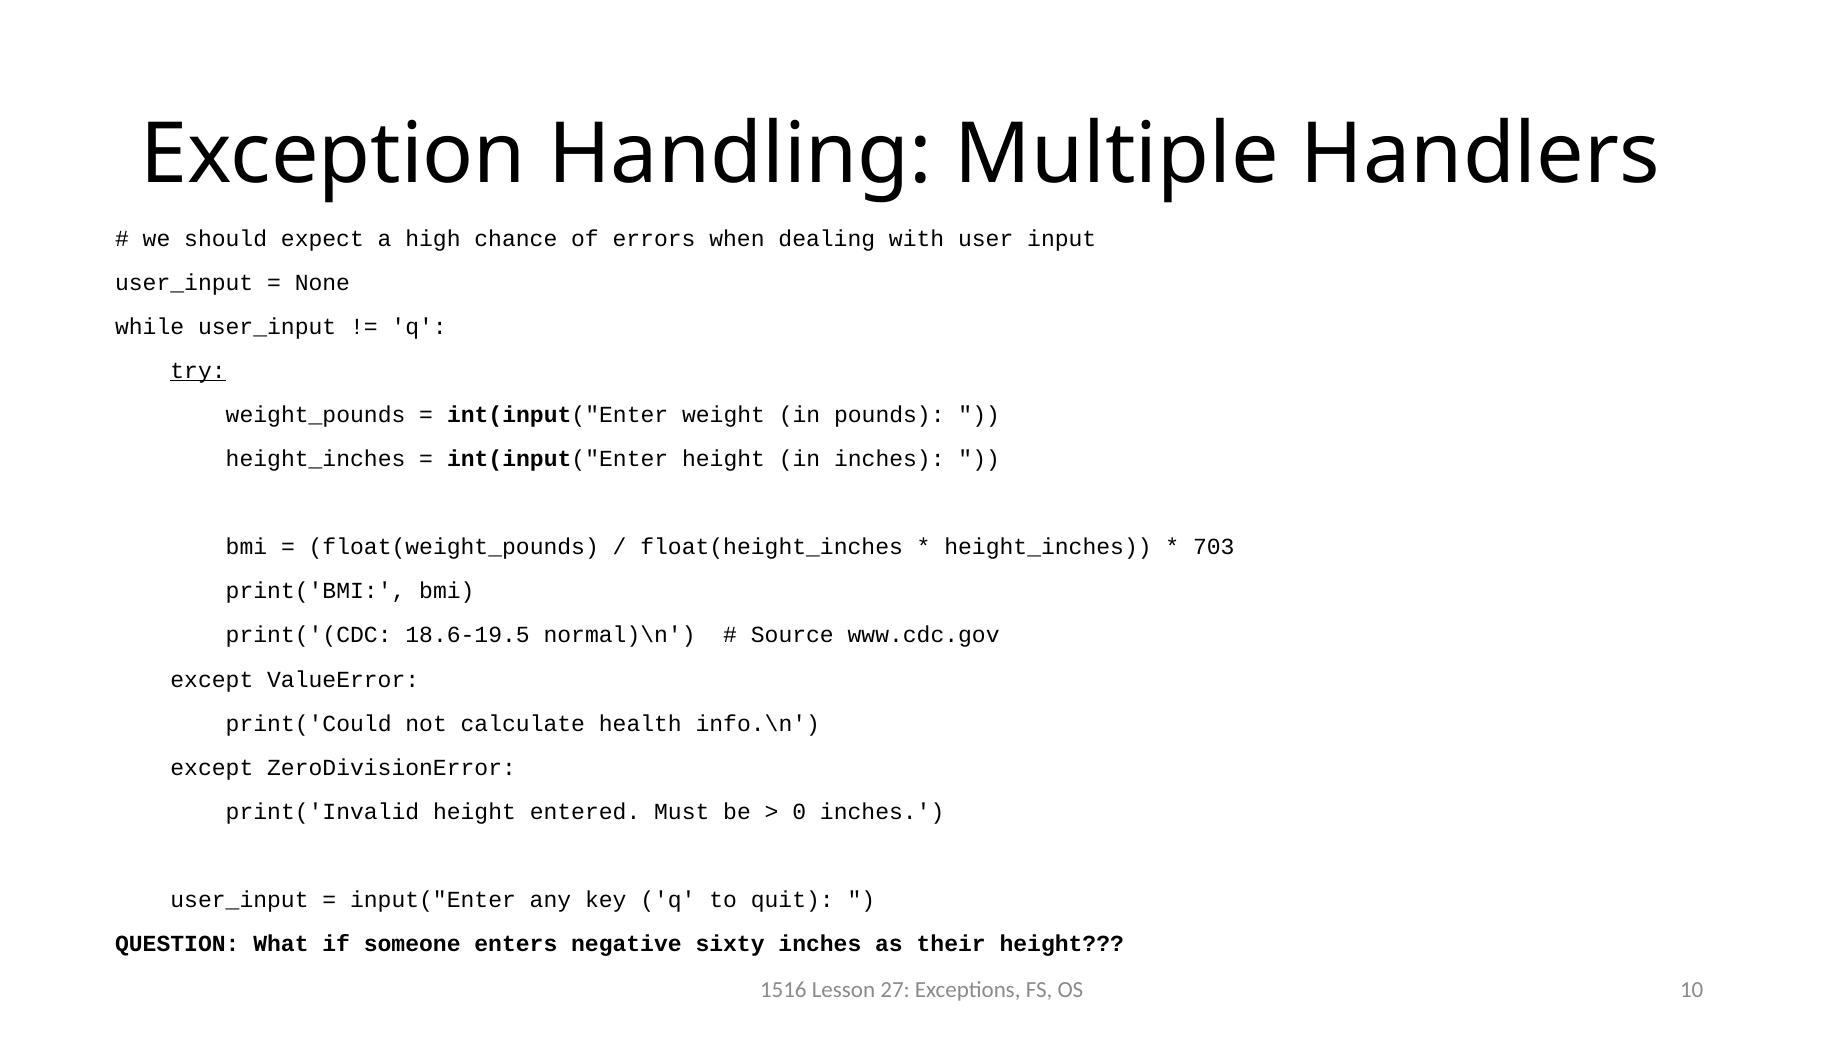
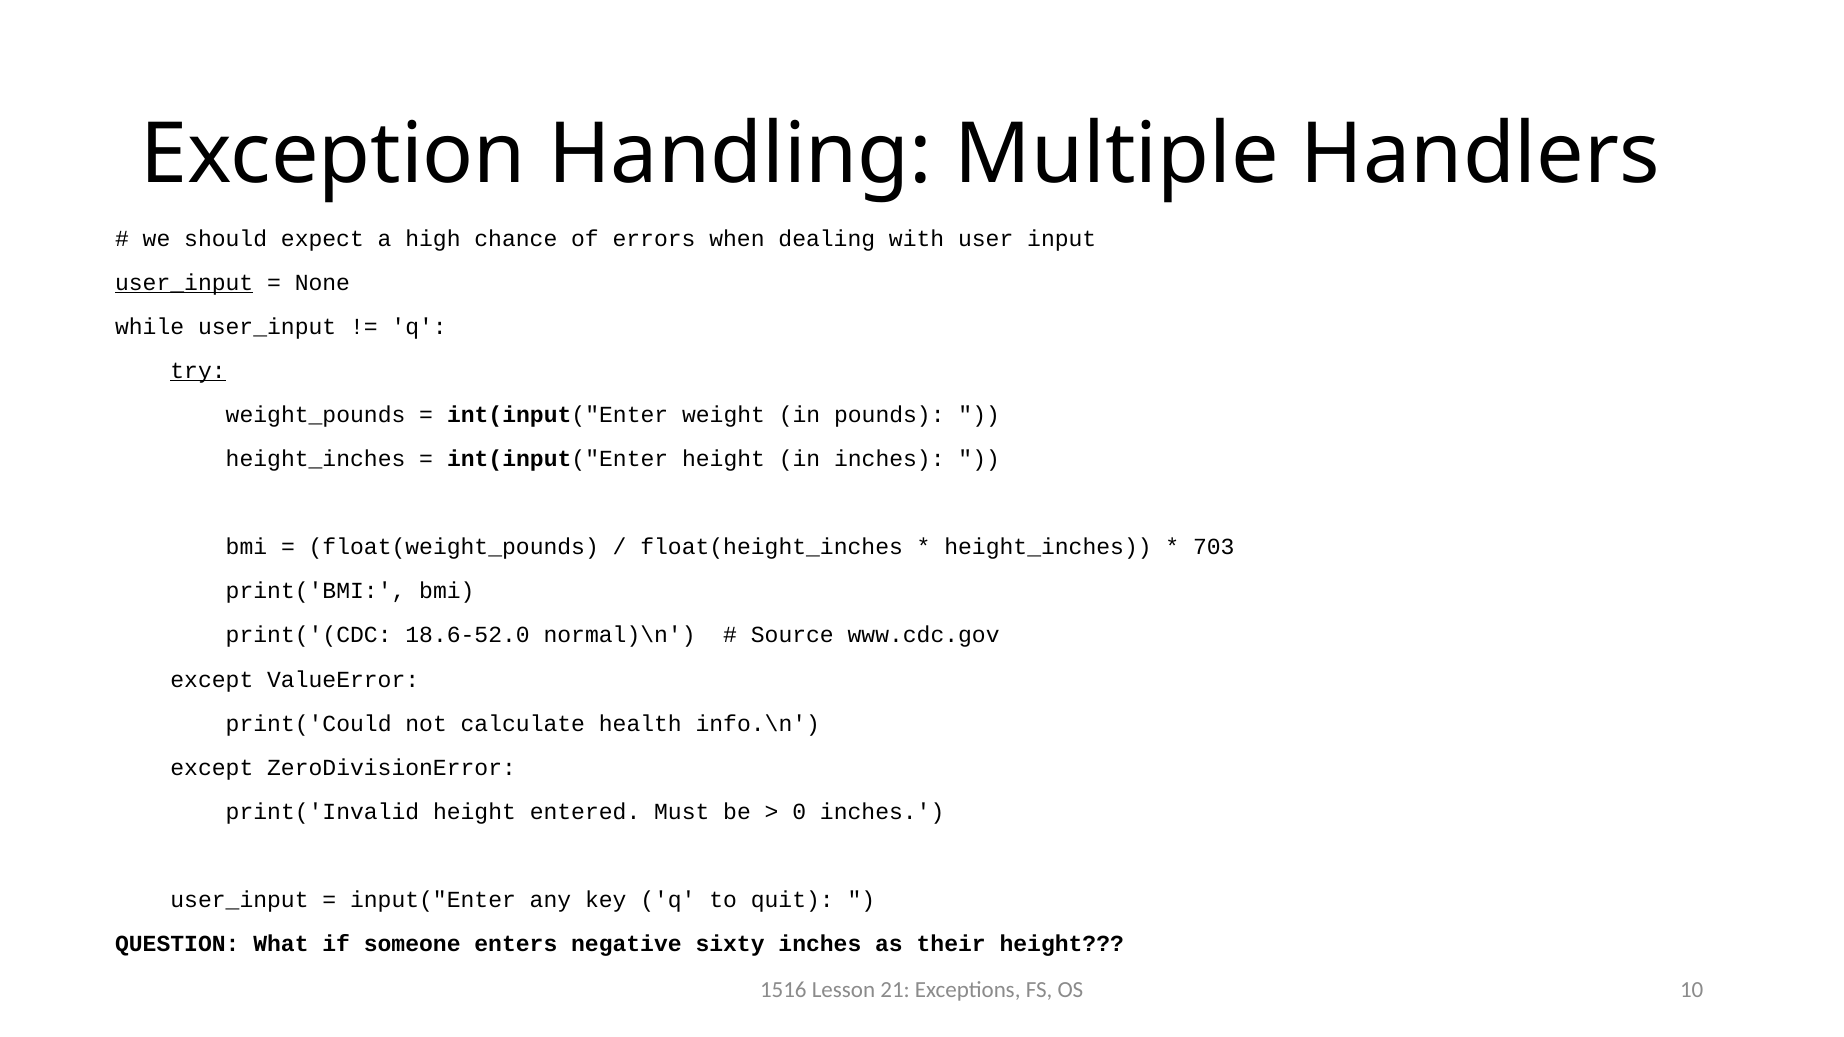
user_input underline: none -> present (184, 283)
18.6-19.5: 18.6-19.5 -> 18.6-52.0 (468, 636)
27: 27 -> 21 (895, 990)
